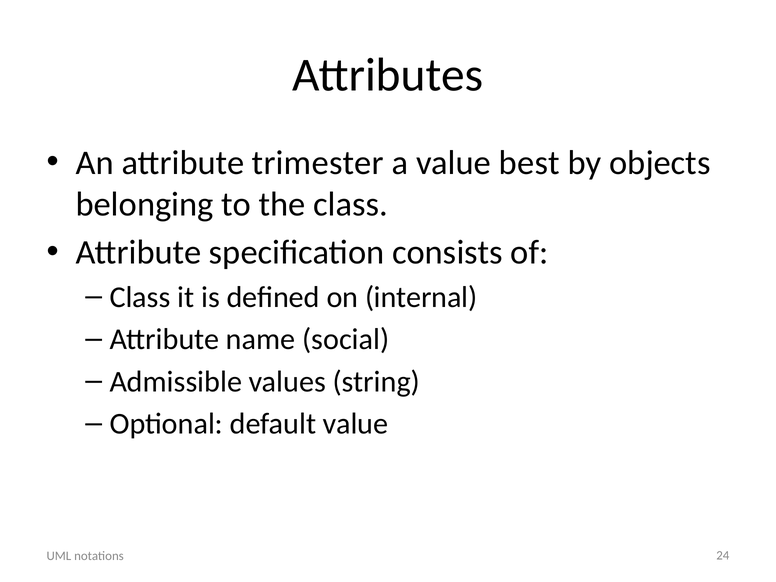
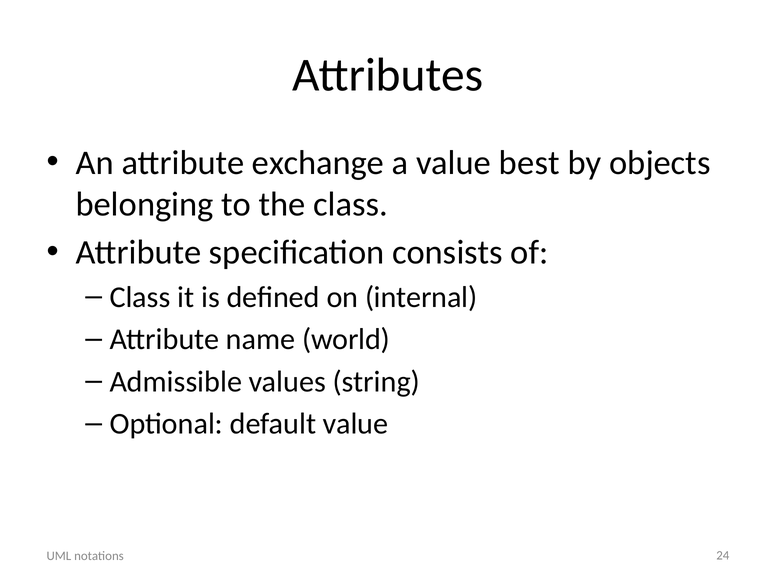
trimester: trimester -> exchange (318, 163)
social: social -> world (346, 339)
